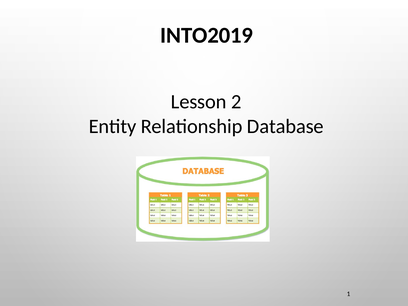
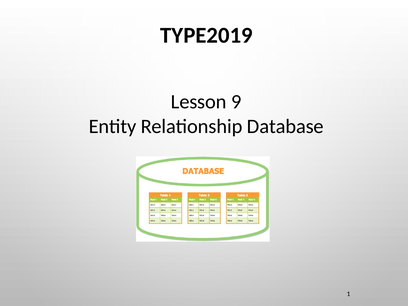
INTO2019: INTO2019 -> TYPE2019 (207, 35)
2: 2 -> 9 (236, 102)
